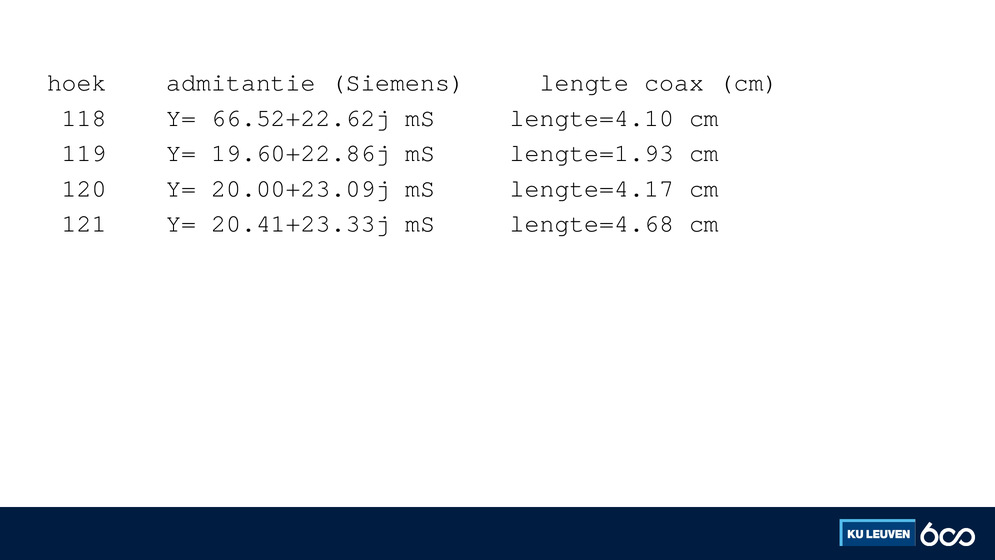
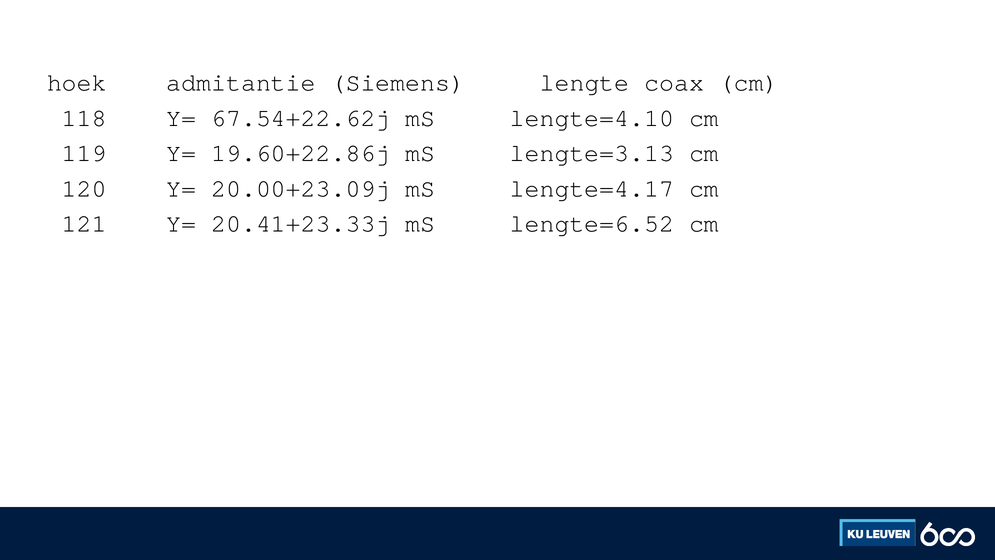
66.52+22.62j: 66.52+22.62j -> 67.54+22.62j (301, 118)
lengte=1.93: lengte=1.93 -> lengte=3.13 (592, 153)
lengte=4.68: lengte=4.68 -> lengte=6.52 (592, 224)
